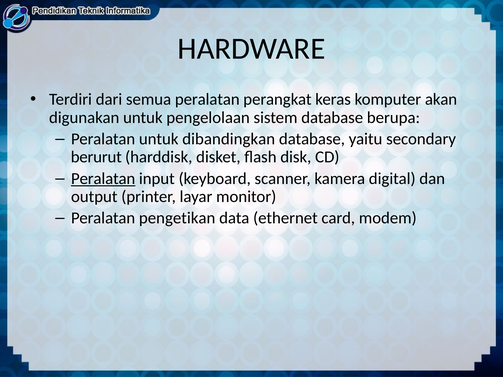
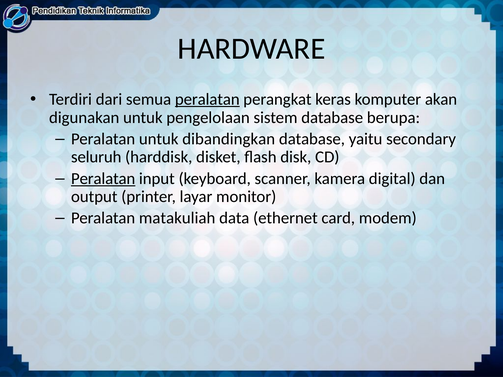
peralatan underline: none -> present (207, 100)
berurut: berurut -> seluruh (96, 157)
pengetikan: pengetikan -> matakuliah (177, 218)
